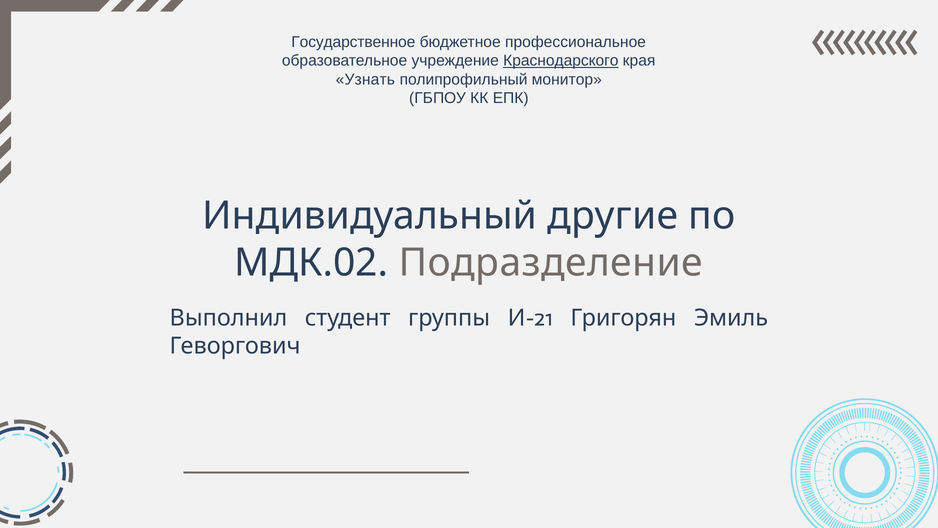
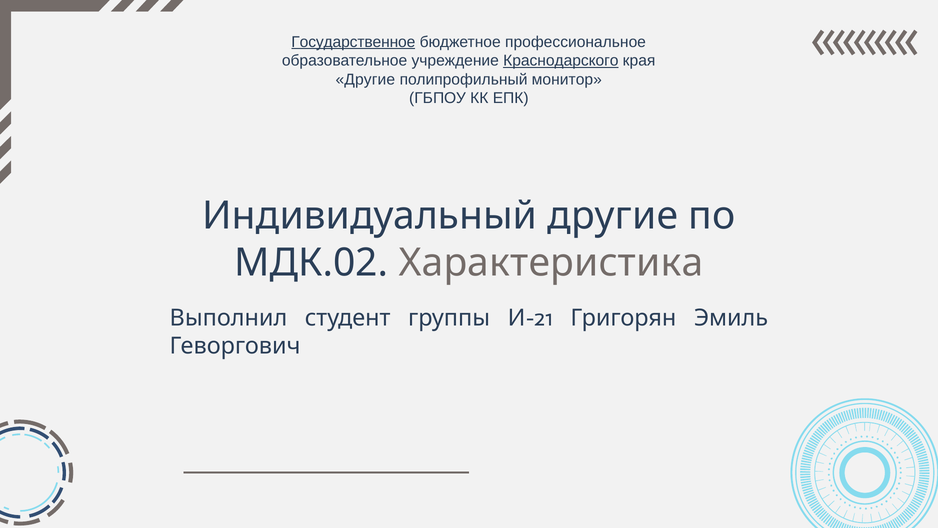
Государственное underline: none -> present (353, 42)
Узнать: Узнать -> Другие (365, 79)
Подразделение: Подразделение -> Характеристика (551, 263)
